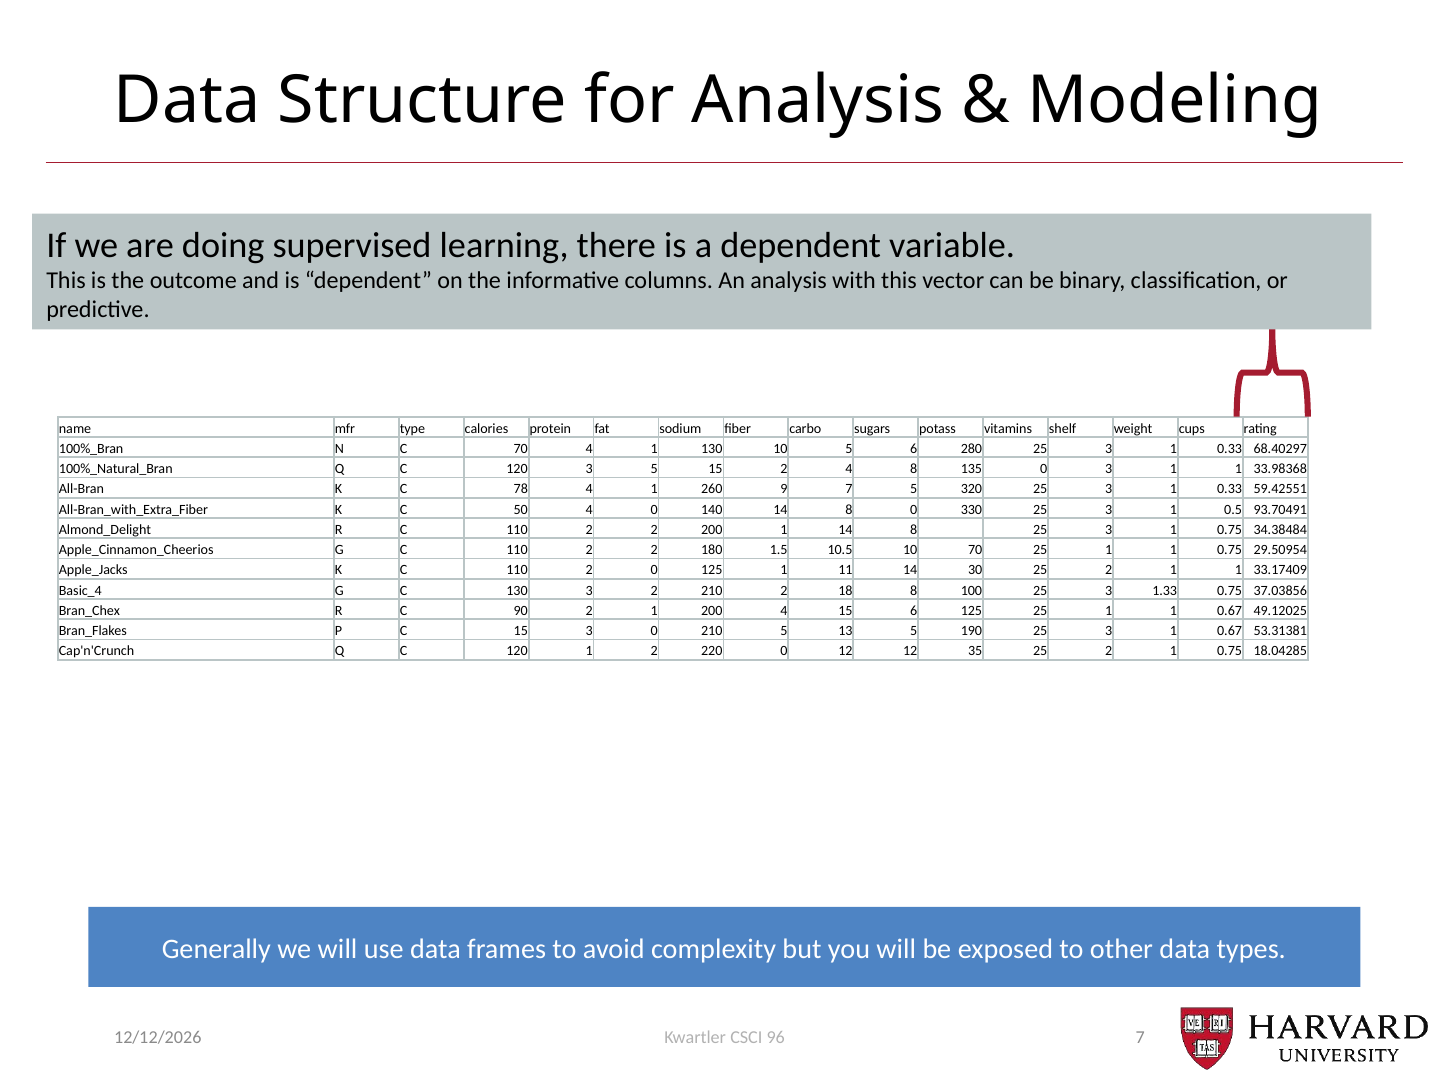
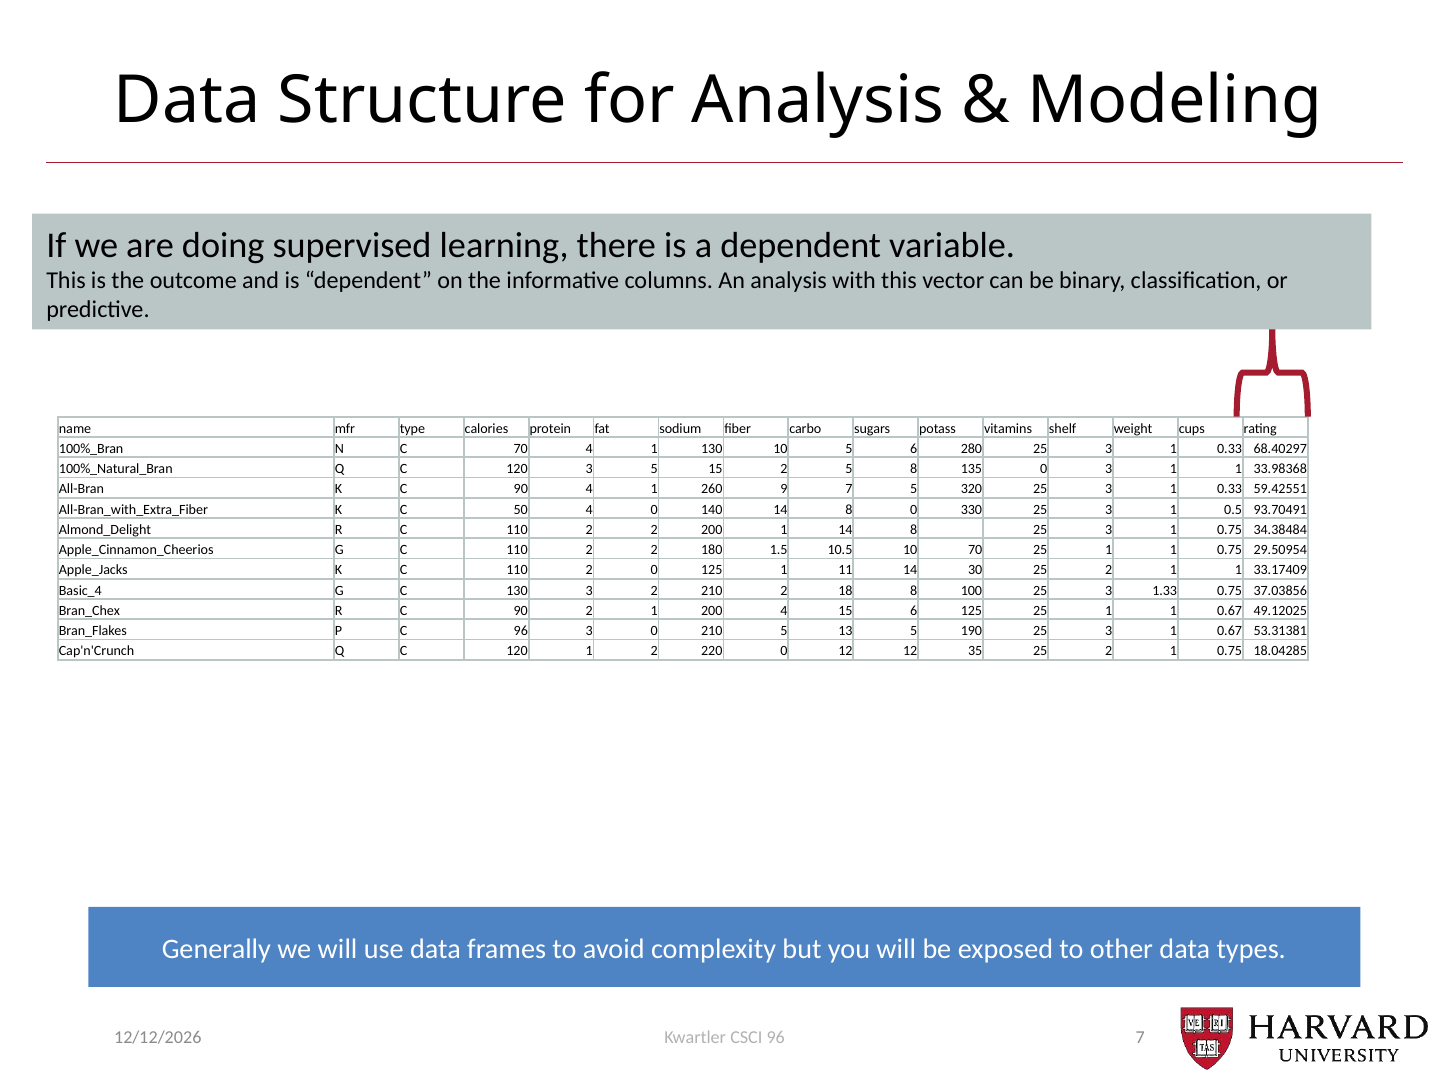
2 4: 4 -> 5 (849, 469)
K C 78: 78 -> 90 (521, 489)
C 15: 15 -> 96 (521, 631)
